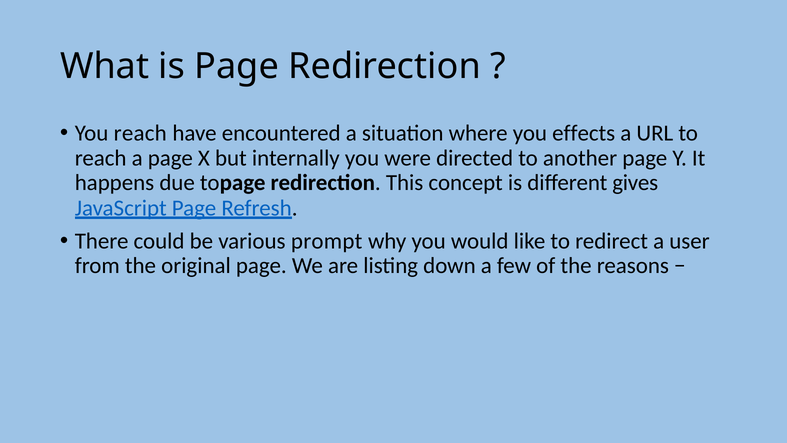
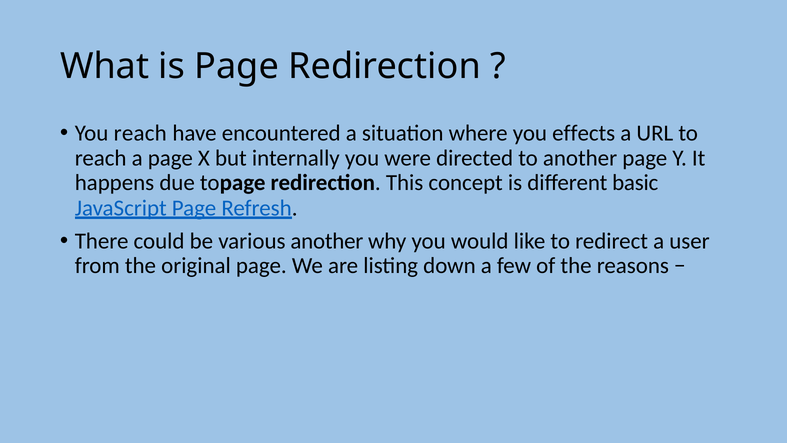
gives: gives -> basic (635, 183)
various prompt: prompt -> another (327, 241)
